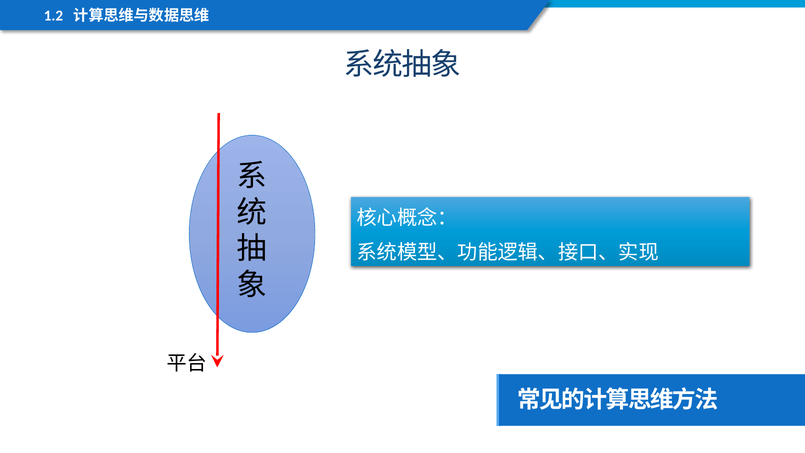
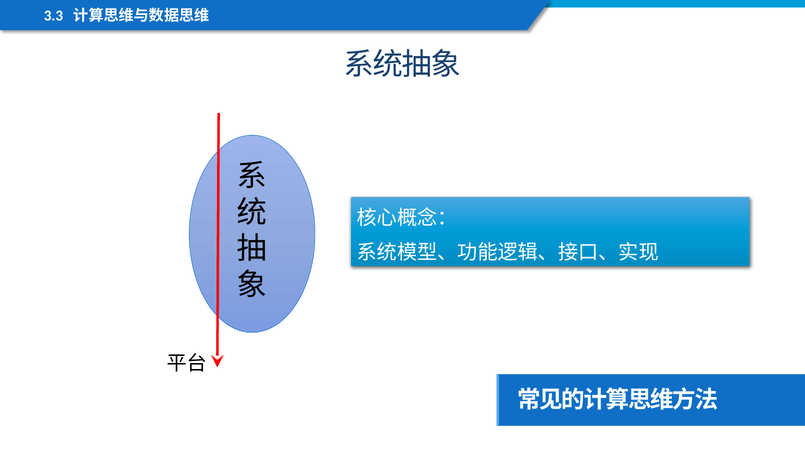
1.2: 1.2 -> 3.3 (53, 16)
